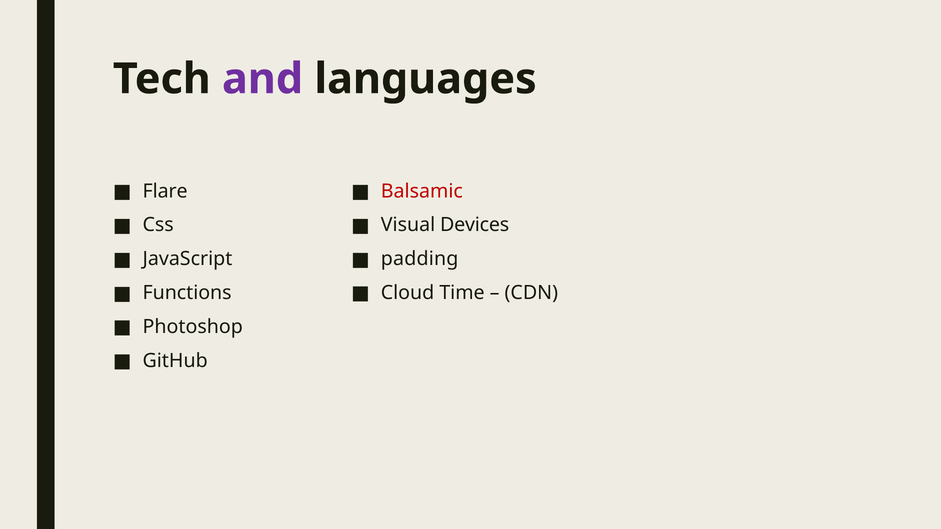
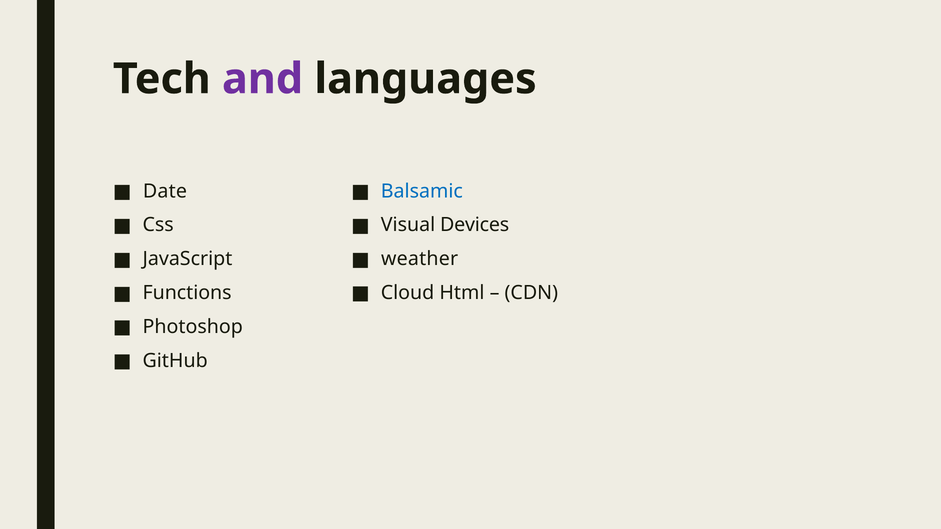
Balsamic colour: red -> blue (422, 191)
Flare: Flare -> Date (165, 191)
padding: padding -> weather (420, 259)
Time: Time -> Html (462, 293)
